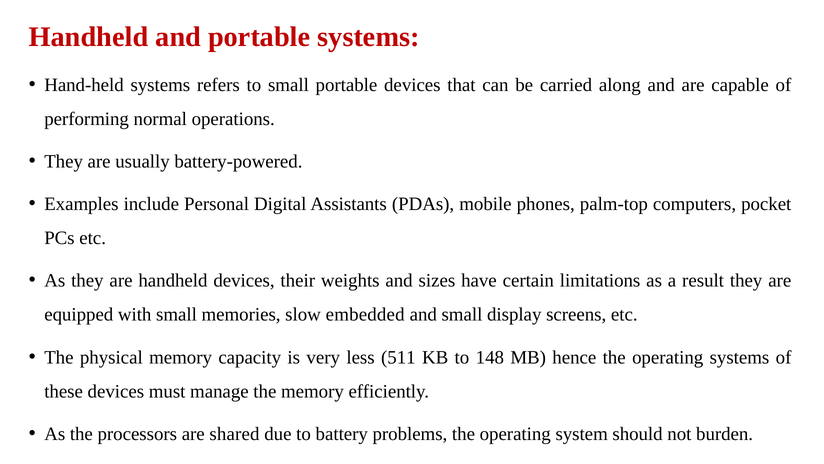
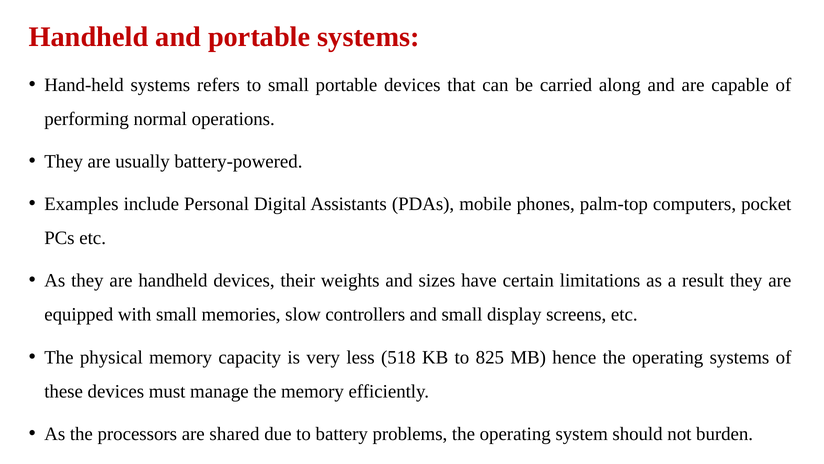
embedded: embedded -> controllers (365, 314)
511: 511 -> 518 (398, 357)
148: 148 -> 825 (490, 357)
